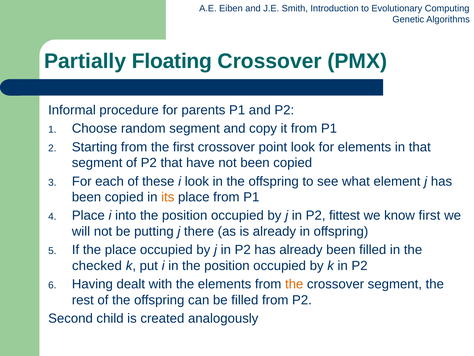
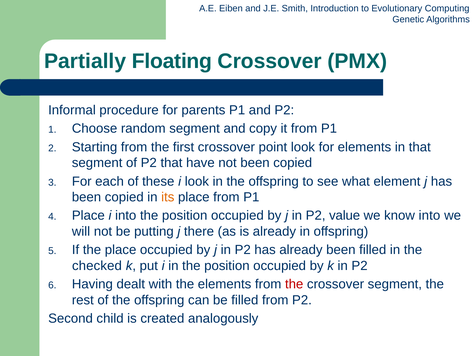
fittest: fittest -> value (345, 215)
know first: first -> into (429, 215)
the colour: orange -> red (294, 284)
